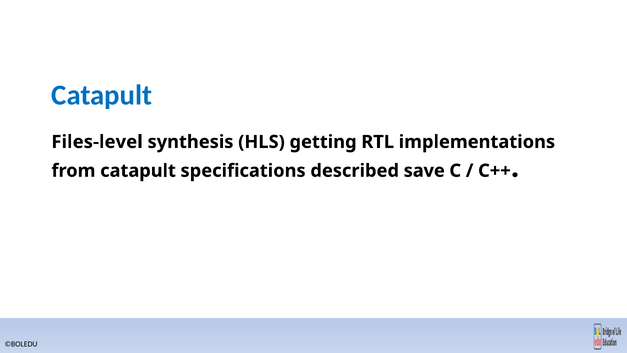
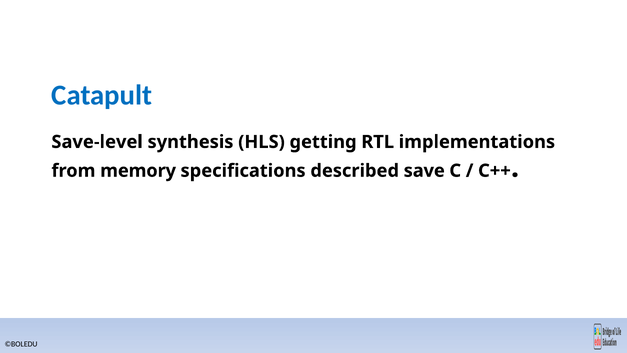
Files-level: Files-level -> Save-level (97, 142)
from catapult: catapult -> memory (138, 171)
